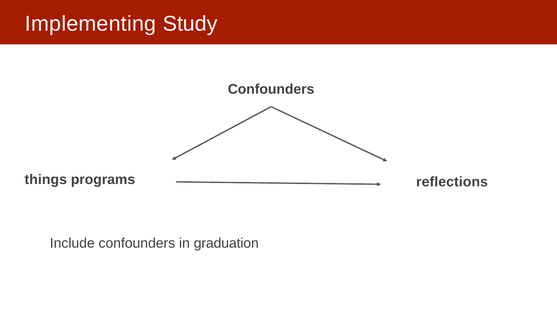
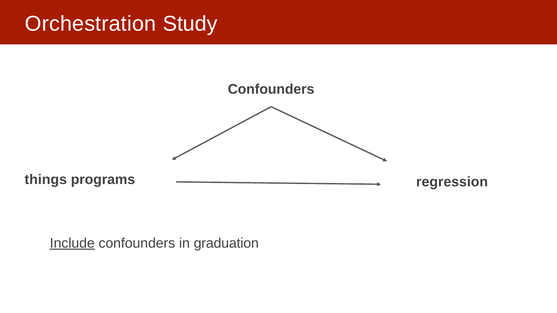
Implementing: Implementing -> Orchestration (91, 24)
reflections: reflections -> regression (452, 182)
Include underline: none -> present (72, 243)
